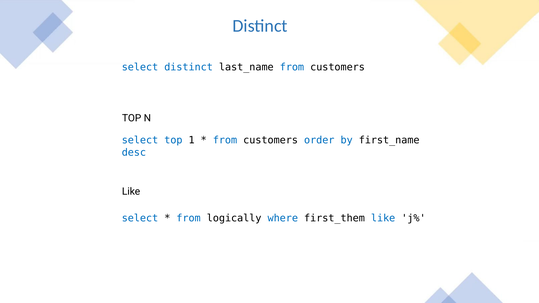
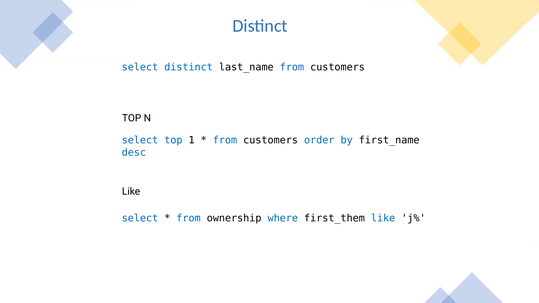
logically: logically -> ownership (234, 218)
